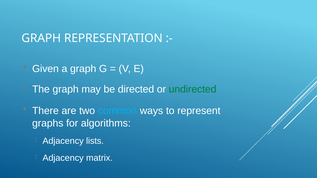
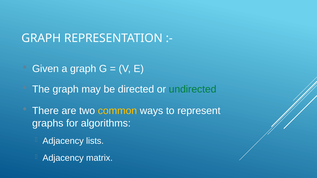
common colour: light blue -> yellow (117, 111)
